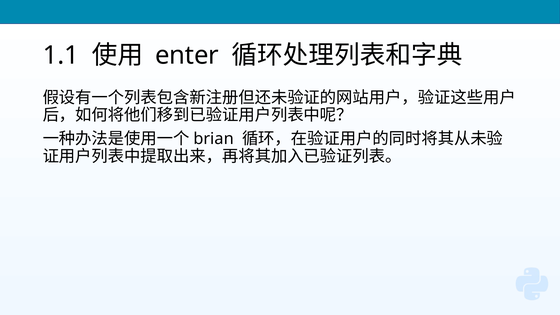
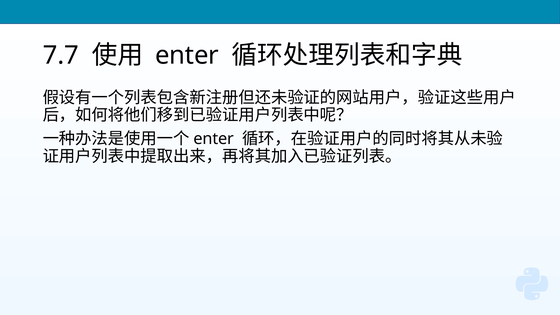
1.1: 1.1 -> 7.7 (61, 56)
brian: brian -> enter (214, 139)
